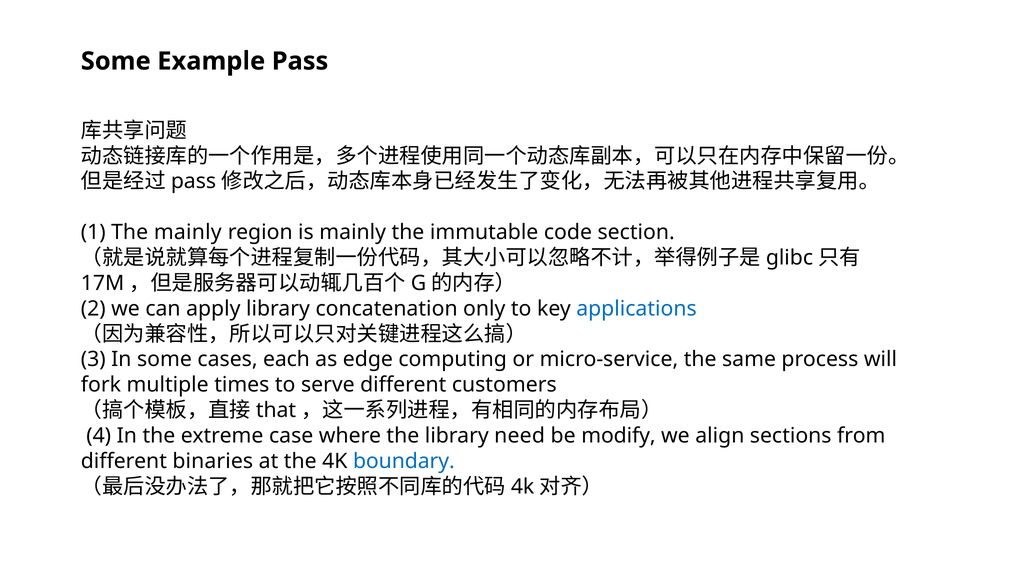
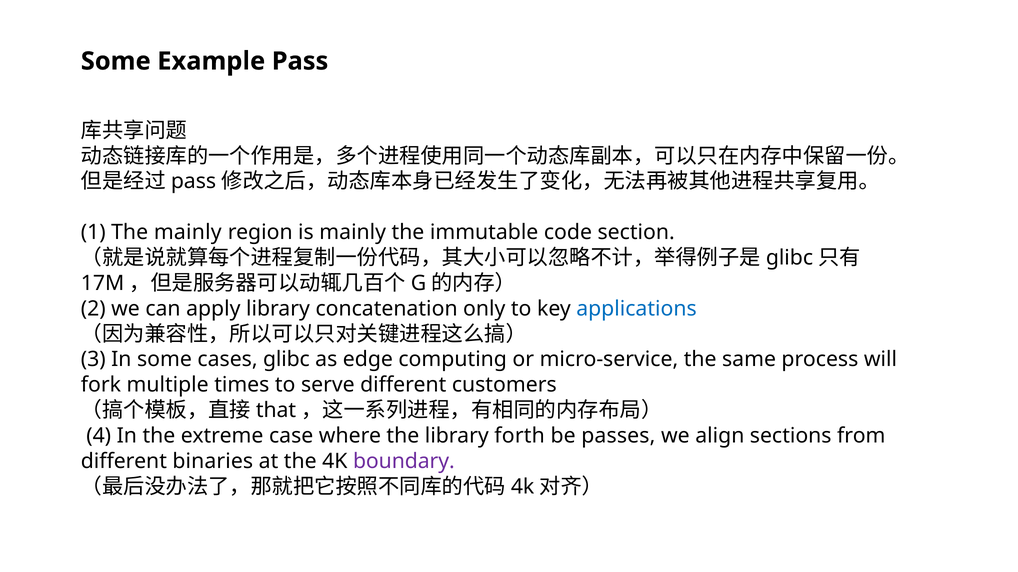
cases each: each -> glibc (286, 360)
need: need -> forth (520, 436)
modify: modify -> passes (618, 436)
boundary colour: blue -> purple (404, 462)
